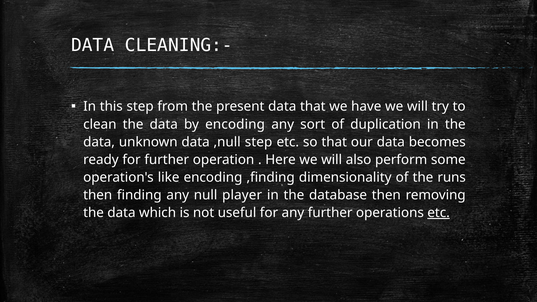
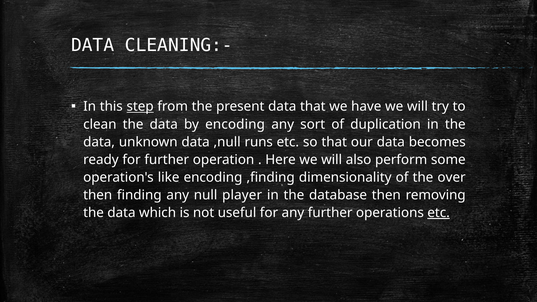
step underline: none -> present (140, 107)
,null step: step -> runs (259, 142)
runs: runs -> over (452, 177)
